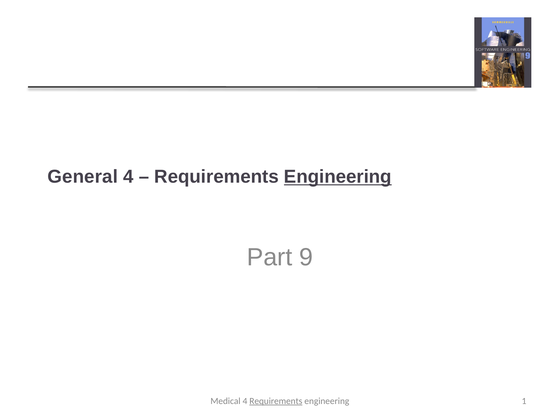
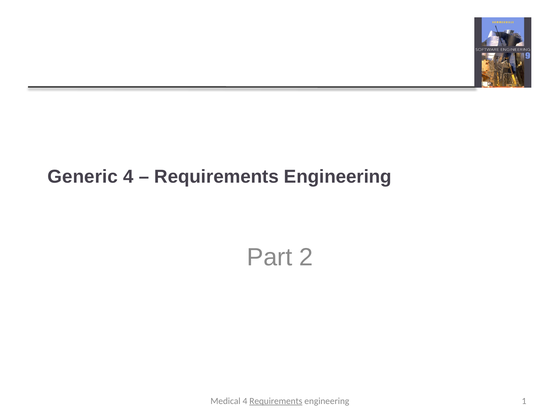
General: General -> Generic (83, 177)
Engineering underline: present -> none (338, 177)
9: 9 -> 2 (306, 257)
